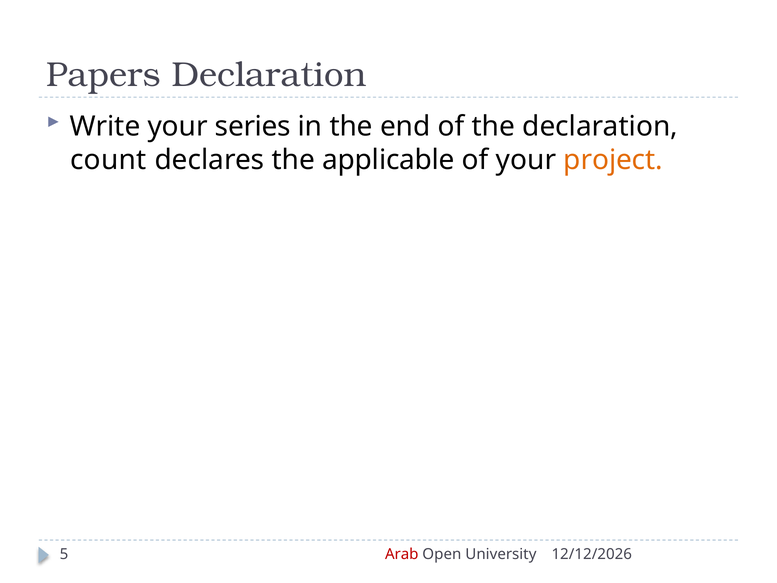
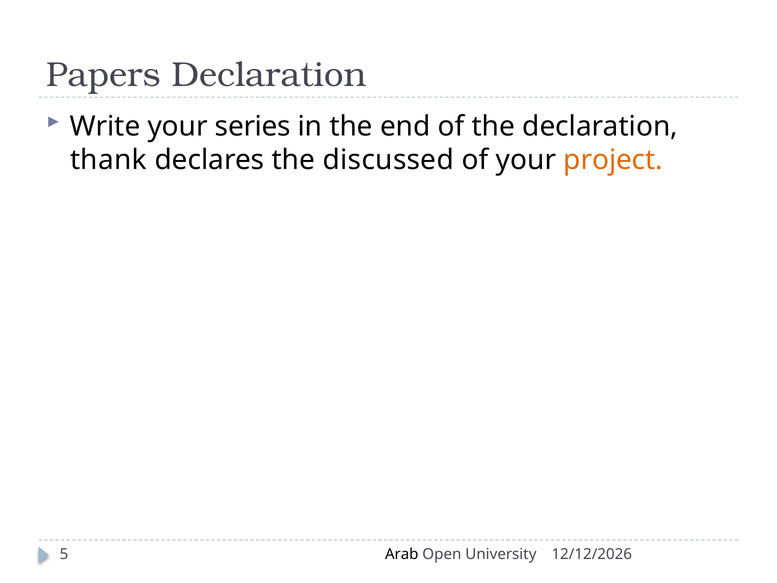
count: count -> thank (108, 160)
applicable: applicable -> discussed (388, 160)
Arab colour: red -> black (402, 554)
